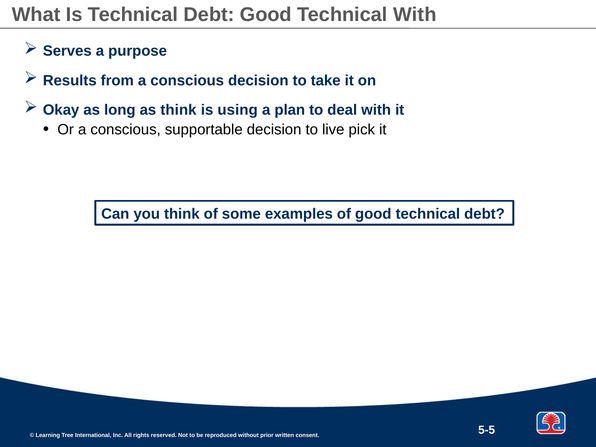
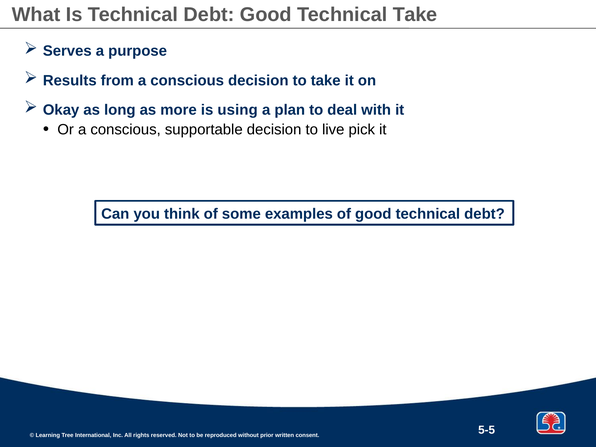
Technical With: With -> Take (415, 14)
as think: think -> more (179, 110)
